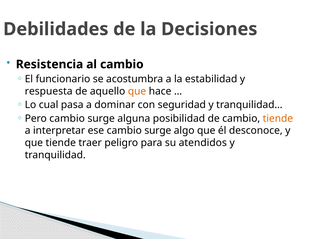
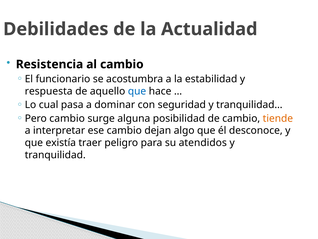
Decisiones: Decisiones -> Actualidad (209, 29)
que colour: orange -> blue (137, 91)
ese cambio surge: surge -> dejan (158, 130)
que tiende: tiende -> existía (61, 143)
